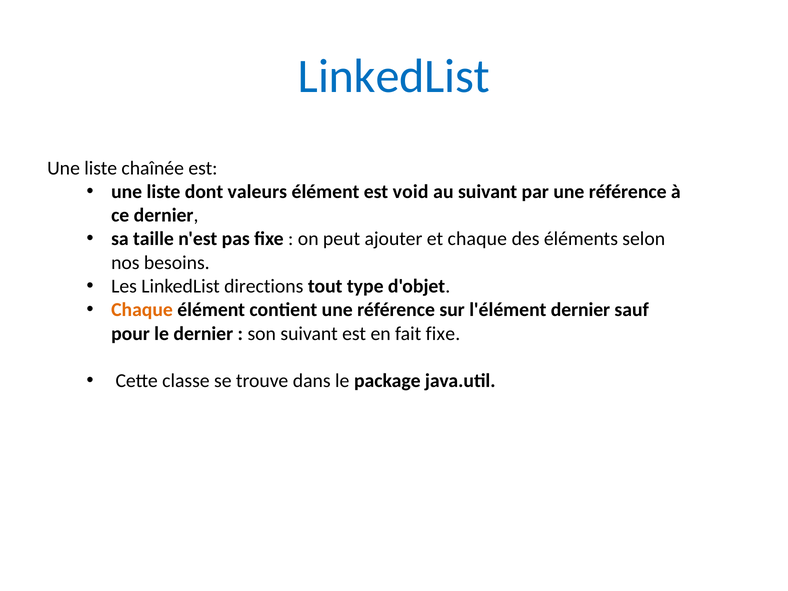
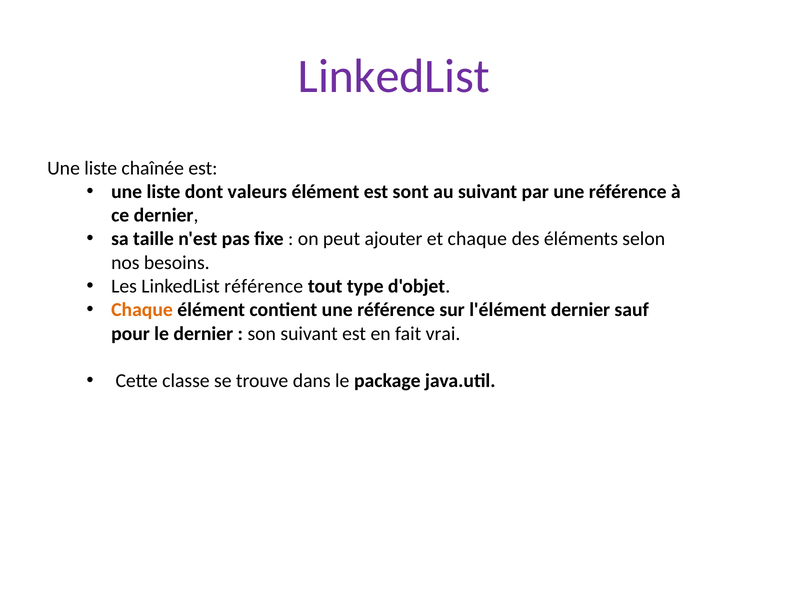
LinkedList colour: blue -> purple (394, 76)
void: void -> sont (411, 192)
LinkedList directions: directions -> référence (264, 286)
fait fixe: fixe -> vrai (443, 334)
